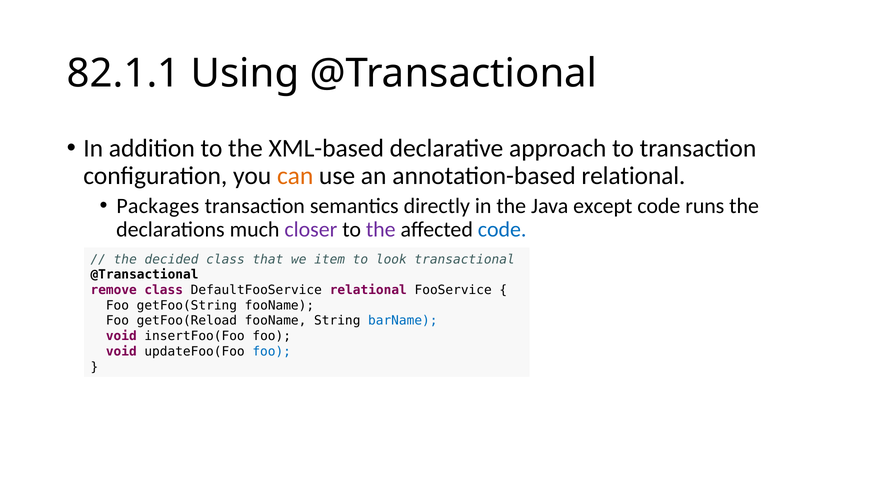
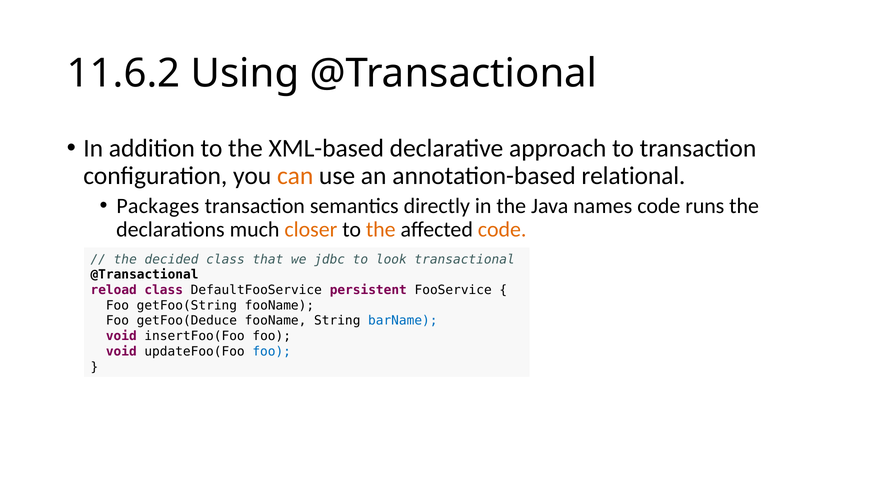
82.1.1: 82.1.1 -> 11.6.2 (124, 74)
except: except -> names (603, 206)
closer colour: purple -> orange (311, 230)
the colour: purple -> orange (381, 230)
code colour: blue -> orange (502, 230)
item: item -> jdbc (330, 260)
remove: remove -> reload (114, 290)
DefaultFooService relational: relational -> persistent (368, 290)
getFoo(Reload: getFoo(Reload -> getFoo(Deduce (187, 321)
